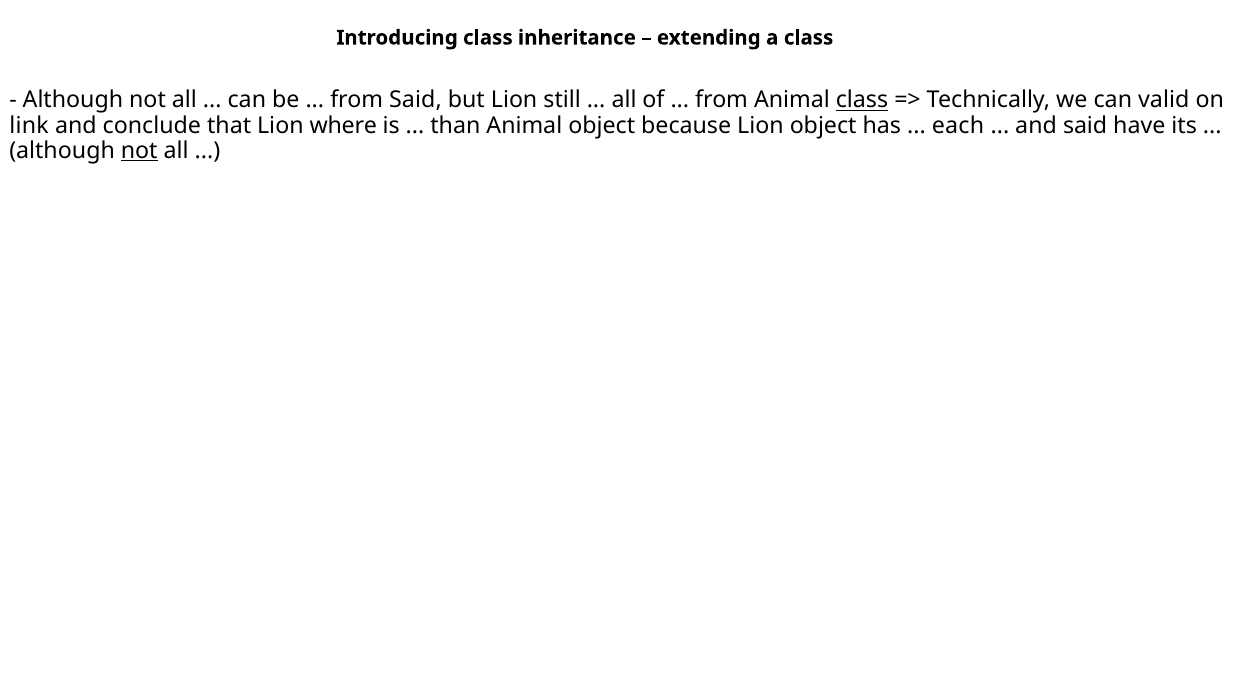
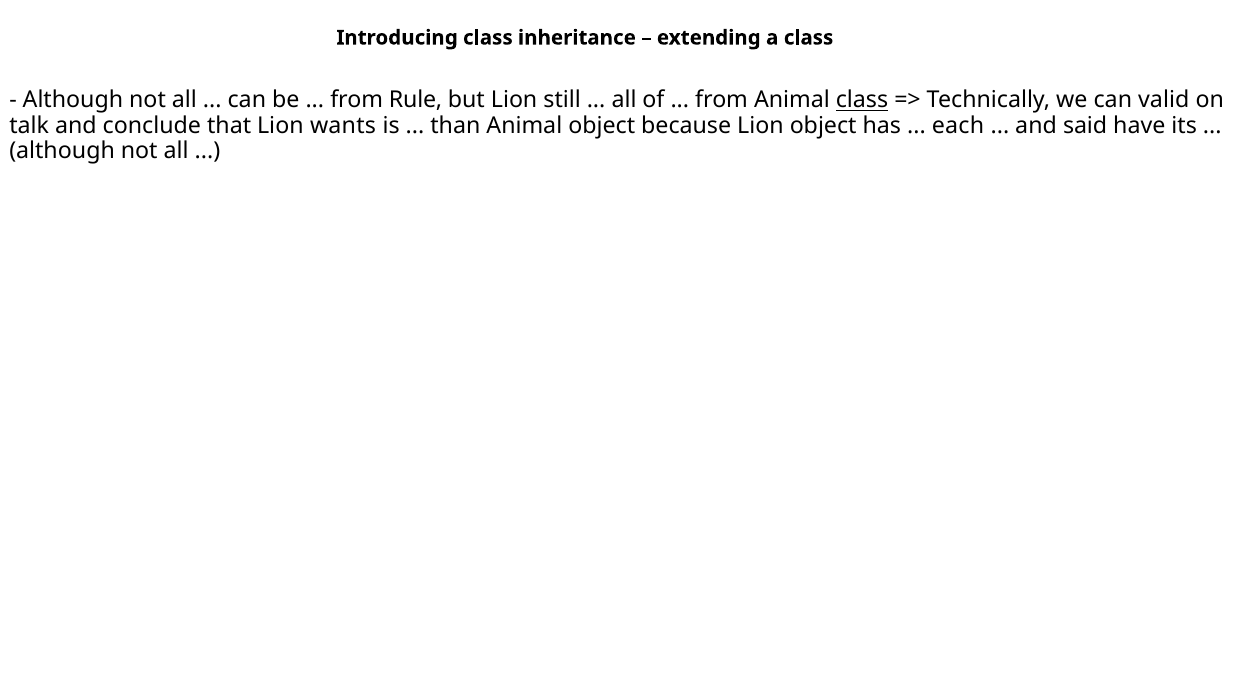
from Said: Said -> Rule (416, 100)
link: link -> talk (29, 125)
where: where -> wants (343, 125)
not underline: present -> none (139, 151)
